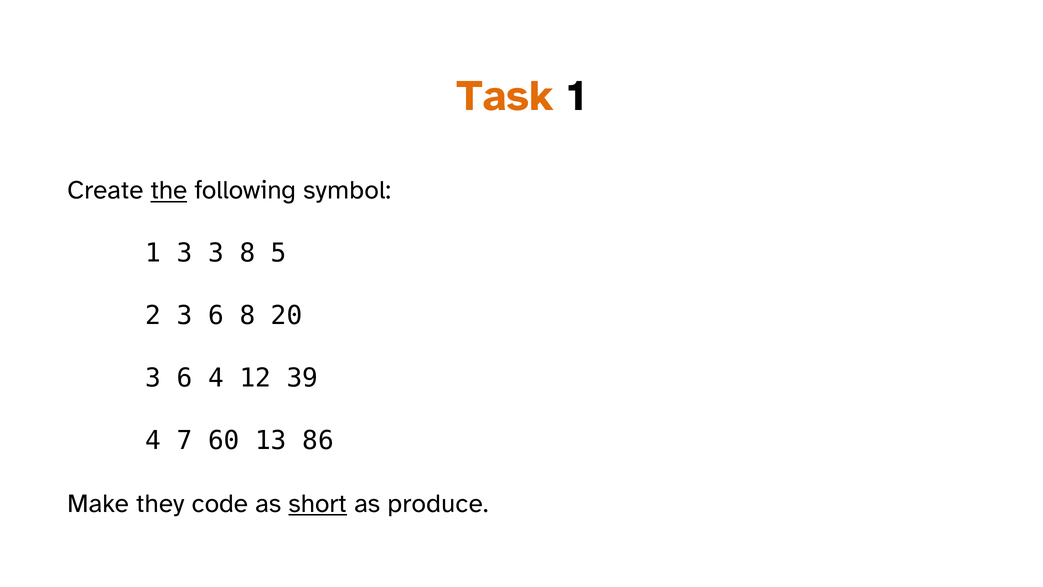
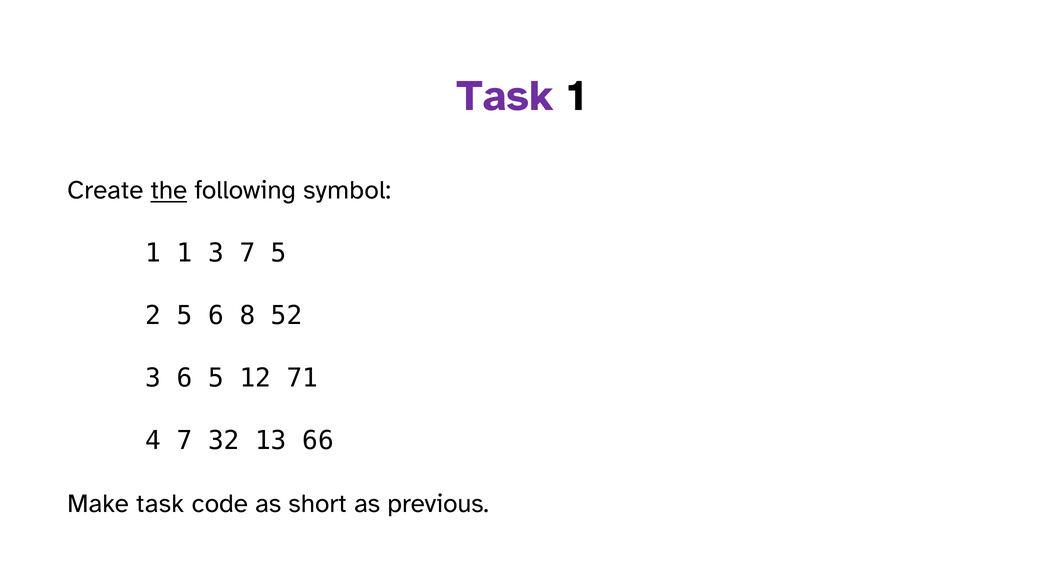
Task colour: orange -> purple (505, 96)
1 3: 3 -> 1 (185, 253)
3 8: 8 -> 7 (247, 253)
2 3: 3 -> 5 (185, 315)
20: 20 -> 52 (287, 315)
6 4: 4 -> 5 (216, 378)
39: 39 -> 71 (302, 378)
60: 60 -> 32 (224, 441)
86: 86 -> 66 (318, 441)
Make they: they -> task (160, 503)
short underline: present -> none (318, 503)
produce: produce -> previous (438, 503)
